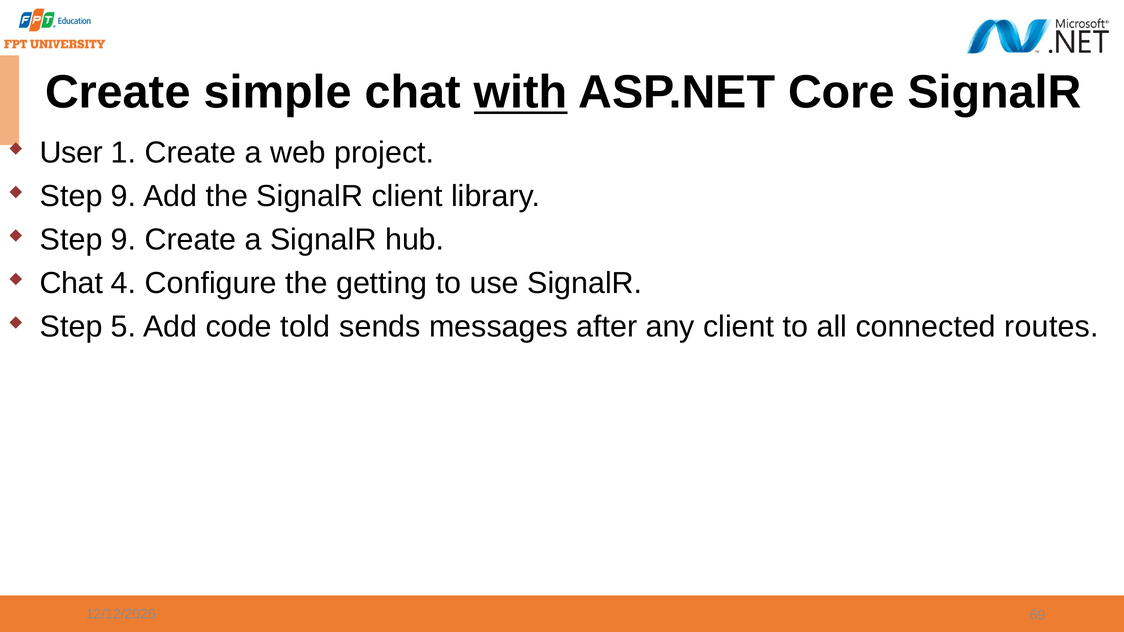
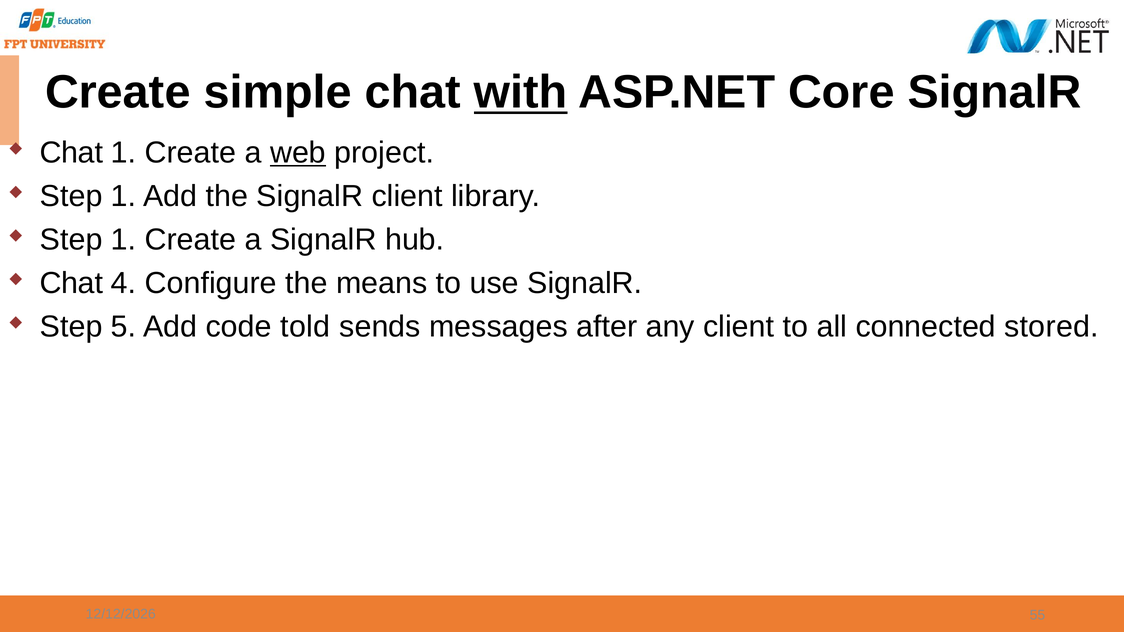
User: User -> Chat (71, 153)
web underline: none -> present (298, 153)
9: 9 -> 1 (124, 196)
9: 9 -> 1 (124, 240)
getting: getting -> means (382, 283)
routes: routes -> stored (1052, 327)
69: 69 -> 55 (1037, 615)
